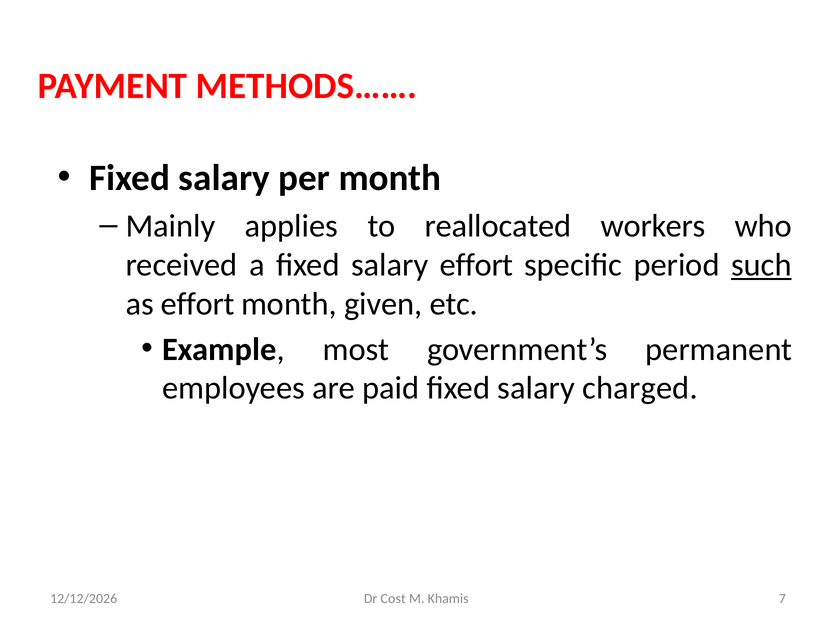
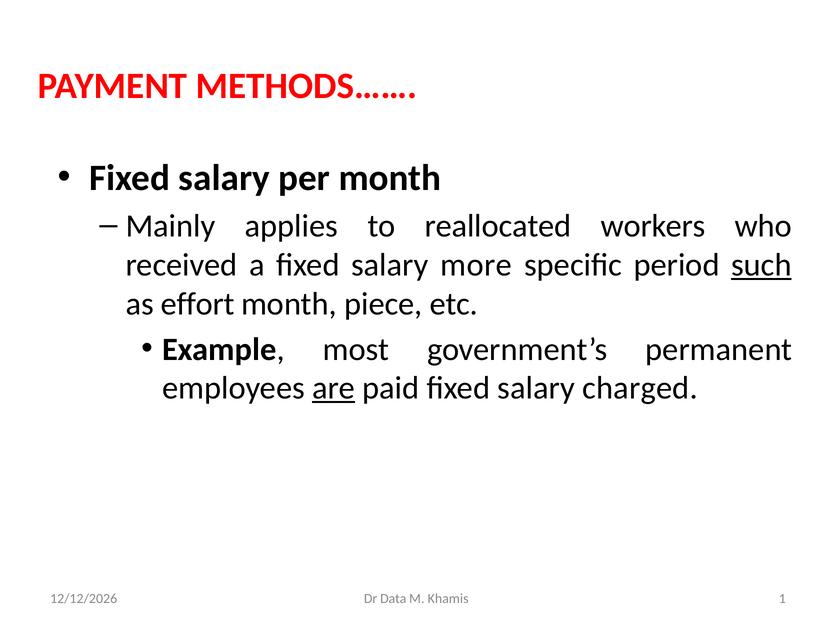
salary effort: effort -> more (476, 265)
given: given -> piece (383, 304)
are underline: none -> present (334, 388)
Cost: Cost -> Data (393, 599)
7: 7 -> 1 (782, 599)
